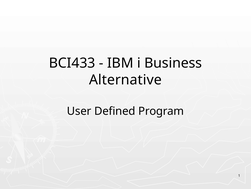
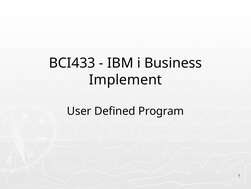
Alternative: Alternative -> Implement (125, 80)
